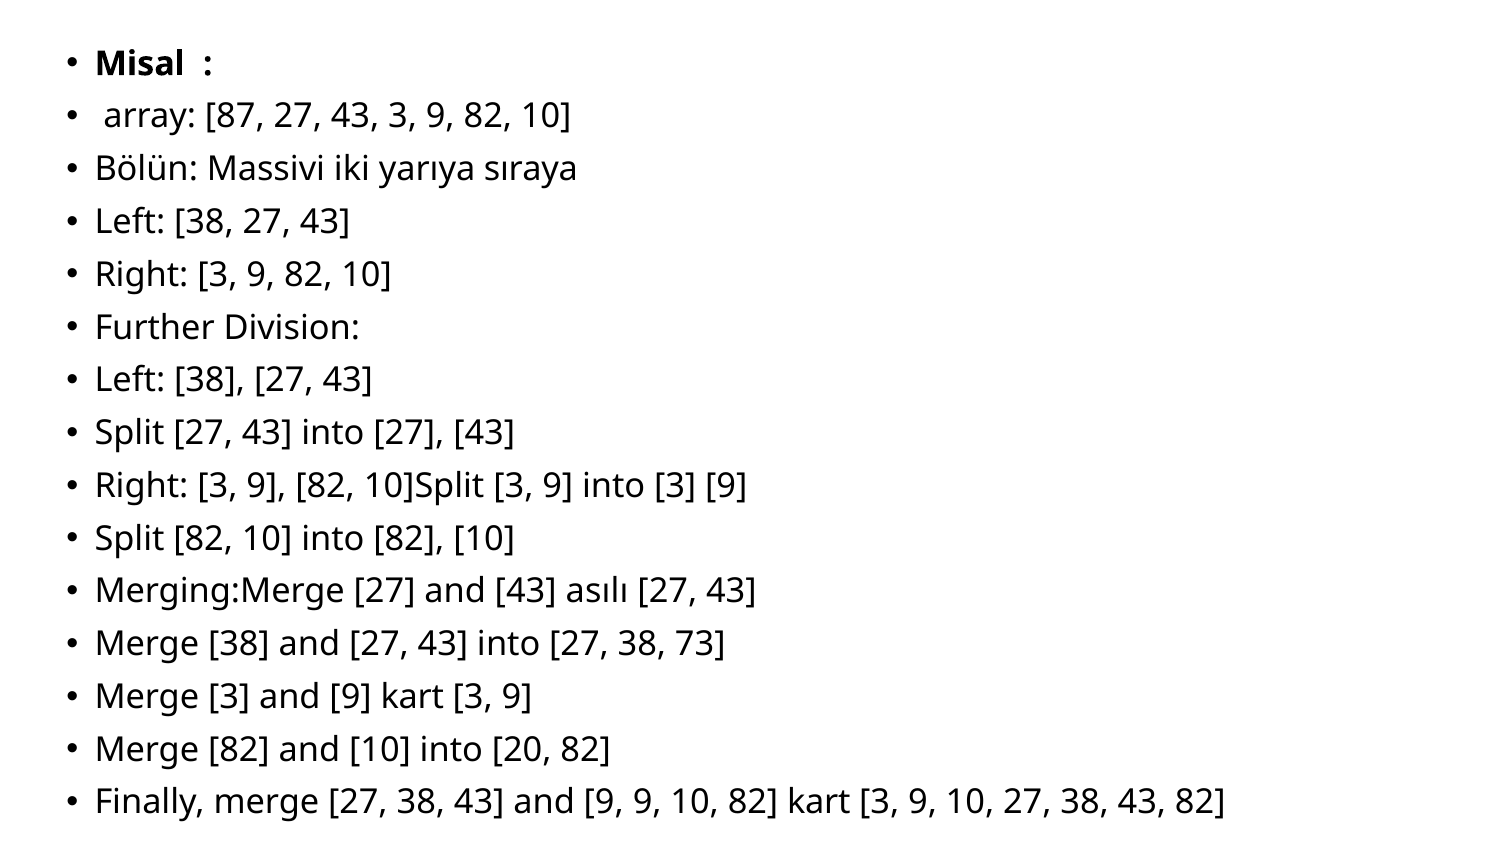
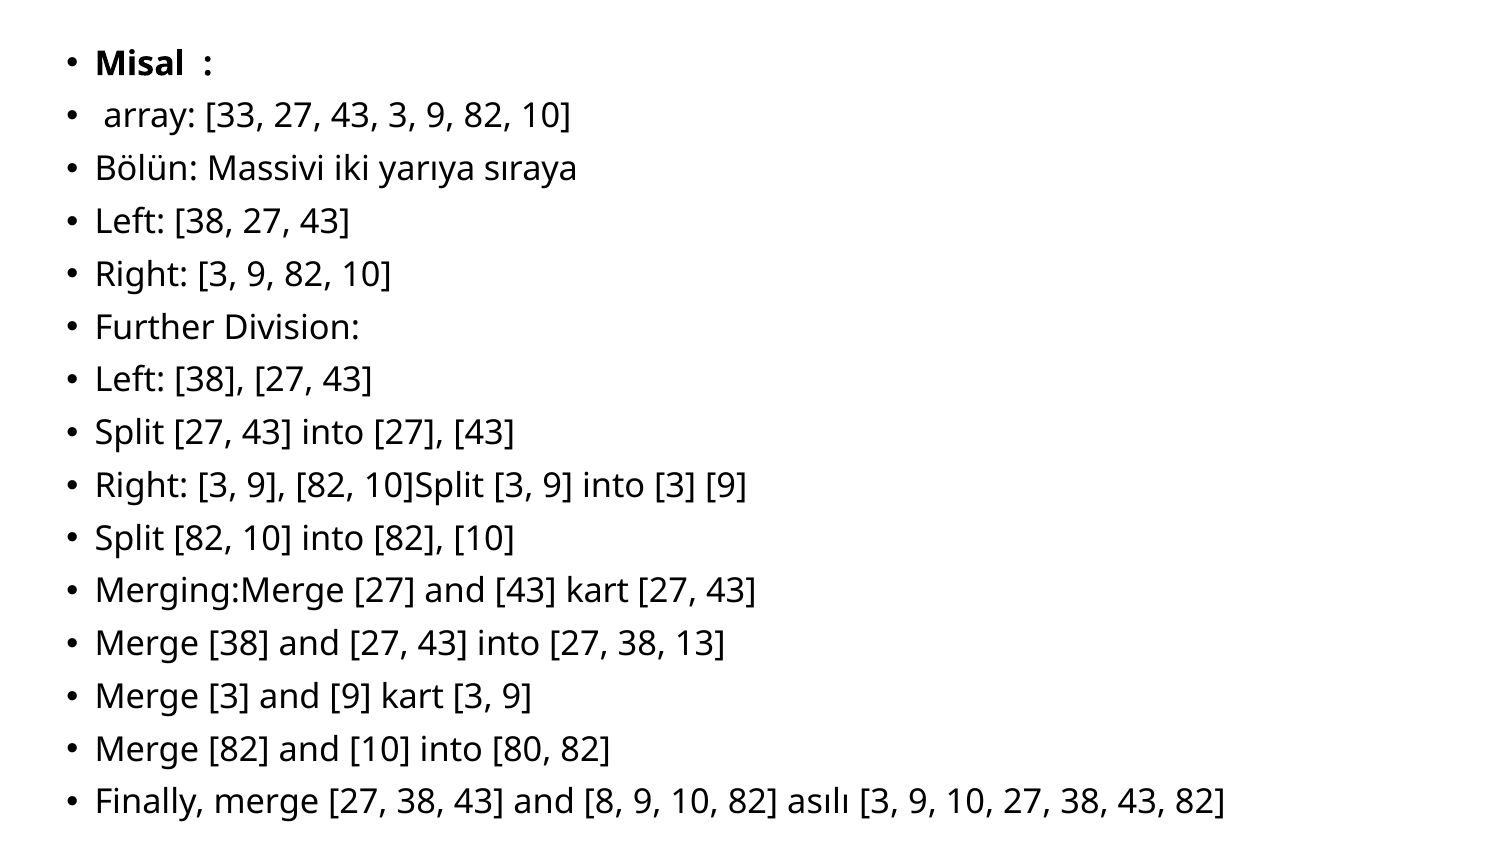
87: 87 -> 33 (235, 117)
43 asılı: asılı -> kart (597, 591)
73: 73 -> 13 (700, 644)
20: 20 -> 80 (522, 750)
43 and 9: 9 -> 8 (604, 802)
82 kart: kart -> asılı (819, 802)
